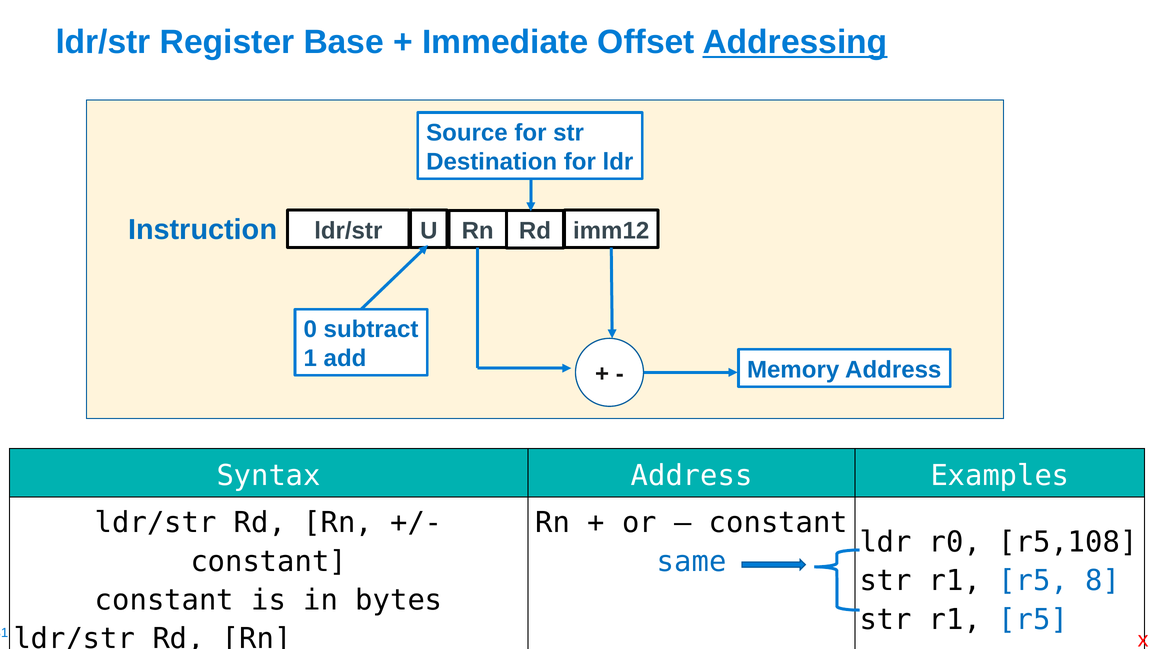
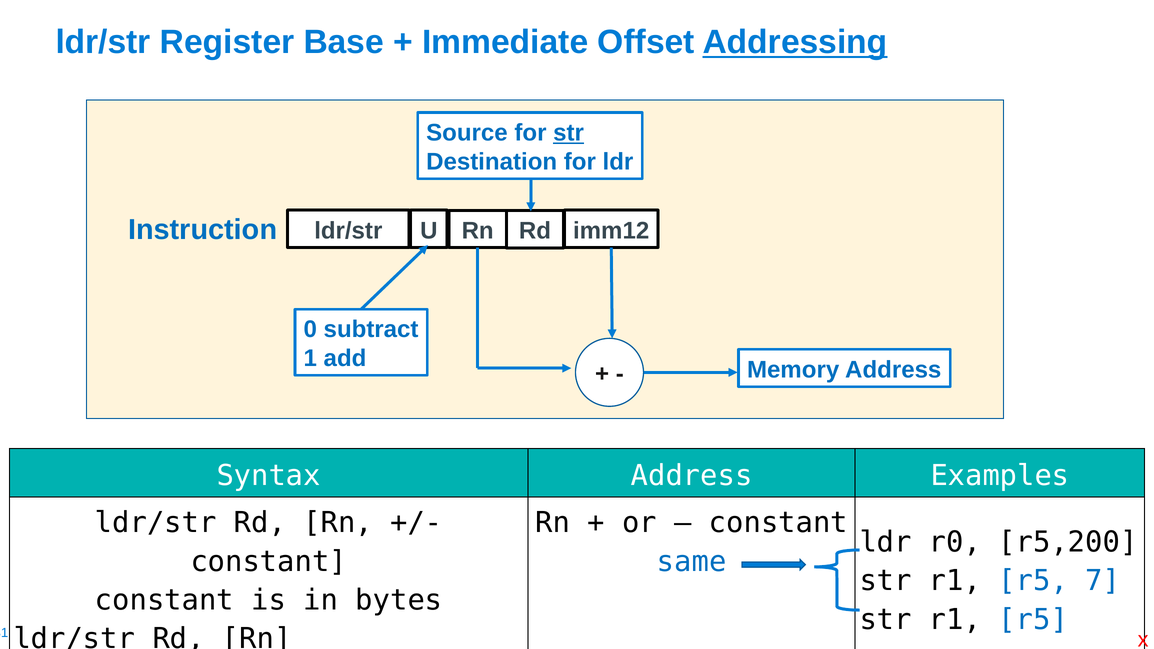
str underline: none -> present (569, 133)
r5,108: r5,108 -> r5,200 (1068, 542)
8: 8 -> 7 (1103, 581)
